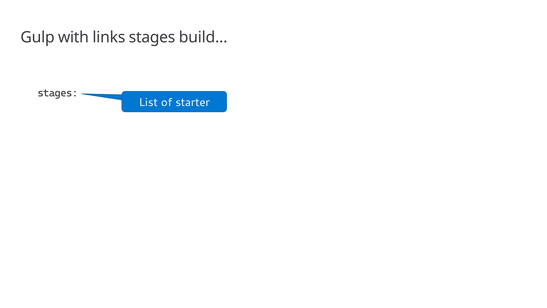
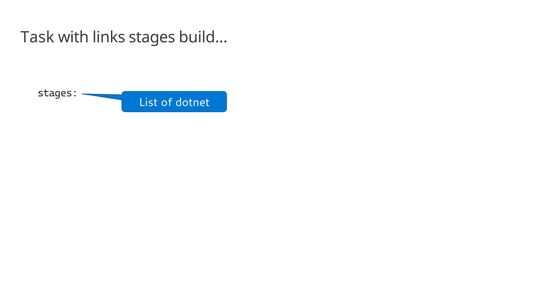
Gulp: Gulp -> Task (37, 37)
starter: starter -> dotnet (193, 102)
